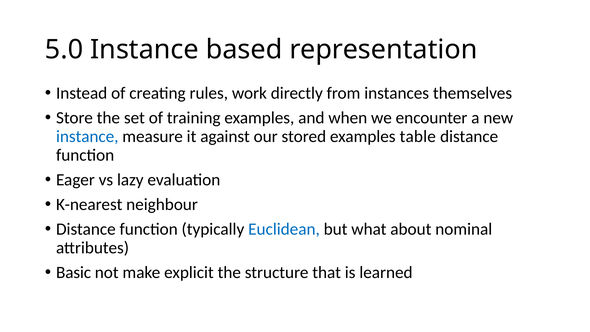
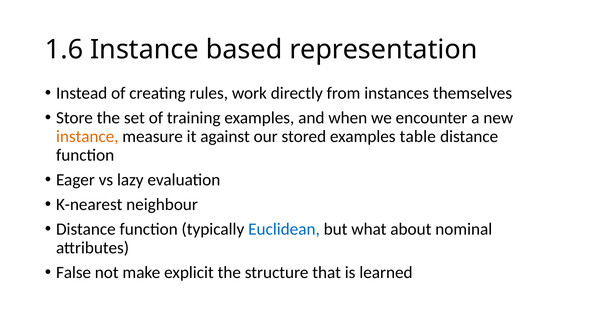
5.0: 5.0 -> 1.6 (64, 50)
instance colour: blue -> orange (87, 136)
Basic: Basic -> False (74, 272)
